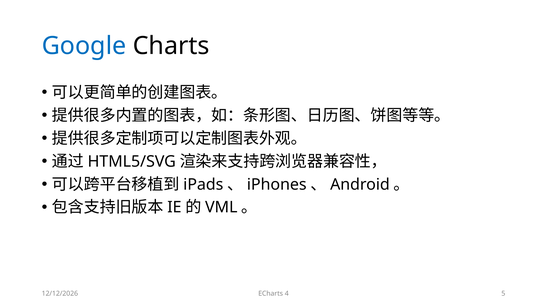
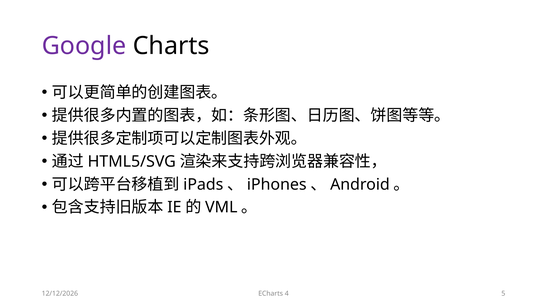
Google colour: blue -> purple (84, 46)
